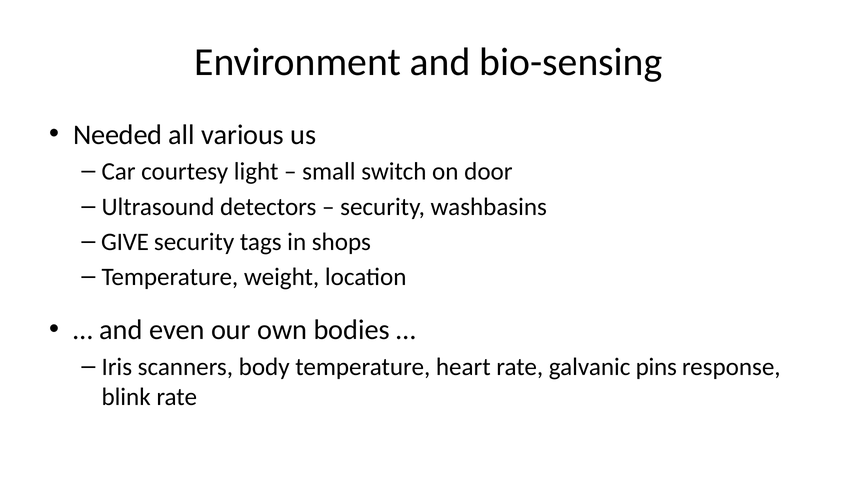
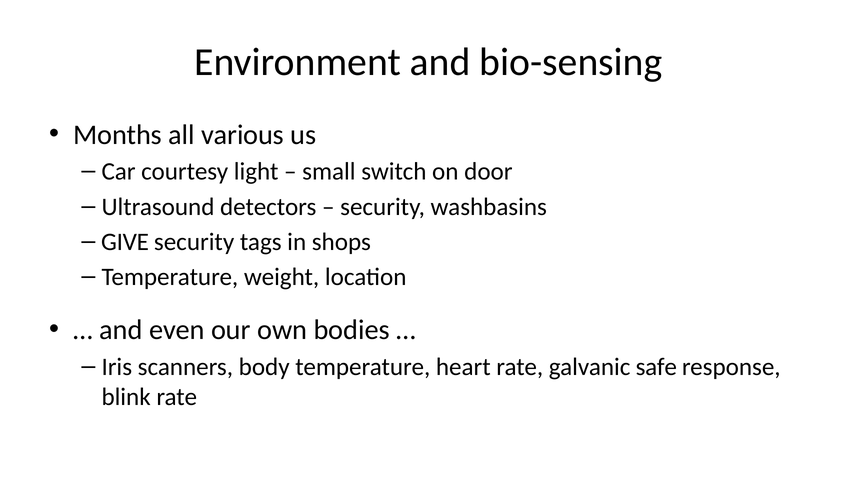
Needed: Needed -> Months (118, 135)
pins: pins -> safe (656, 367)
